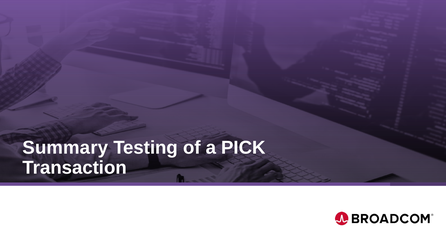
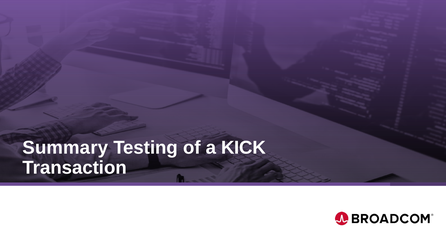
PICK: PICK -> KICK (243, 148)
